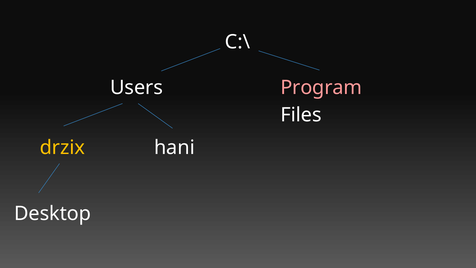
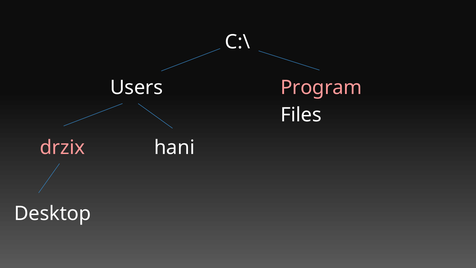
drzix colour: yellow -> pink (62, 147)
